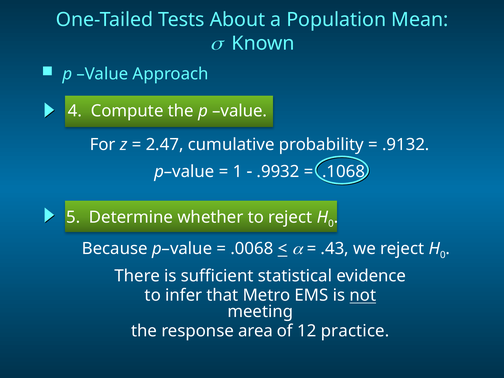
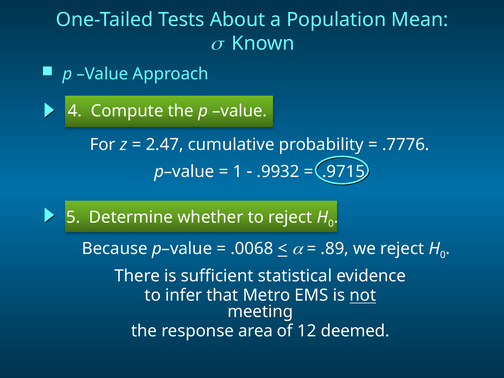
.9132: .9132 -> .7776 (406, 145)
.1068: .1068 -> .9715 (344, 172)
.43: .43 -> .89 (335, 248)
practice: practice -> deemed (355, 331)
